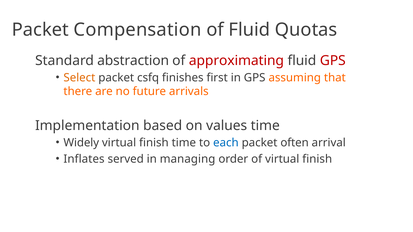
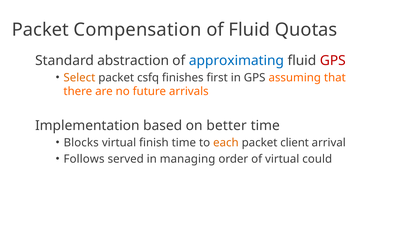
approximating colour: red -> blue (236, 61)
values: values -> better (227, 126)
Widely: Widely -> Blocks (81, 143)
each colour: blue -> orange (226, 143)
often: often -> client (295, 143)
Inflates: Inflates -> Follows (84, 159)
of virtual finish: finish -> could (317, 159)
